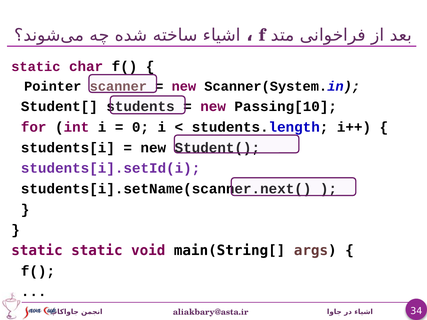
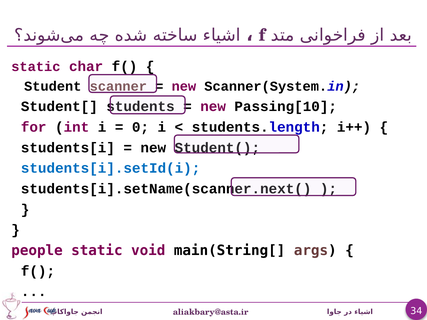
Pointer: Pointer -> Student (53, 86)
students[i].setId(i colour: purple -> blue (111, 168)
static: static -> people (37, 251)
